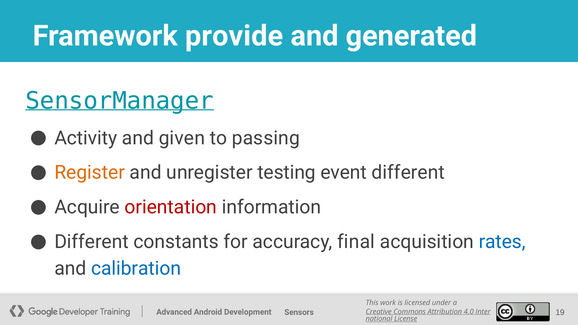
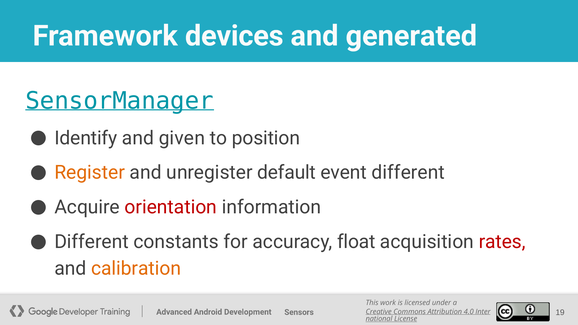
provide: provide -> devices (234, 36)
Activity: Activity -> Identify (86, 138)
passing: passing -> position (266, 138)
testing: testing -> default (287, 173)
final: final -> float (356, 242)
rates colour: blue -> red (502, 242)
calibration colour: blue -> orange (136, 268)
